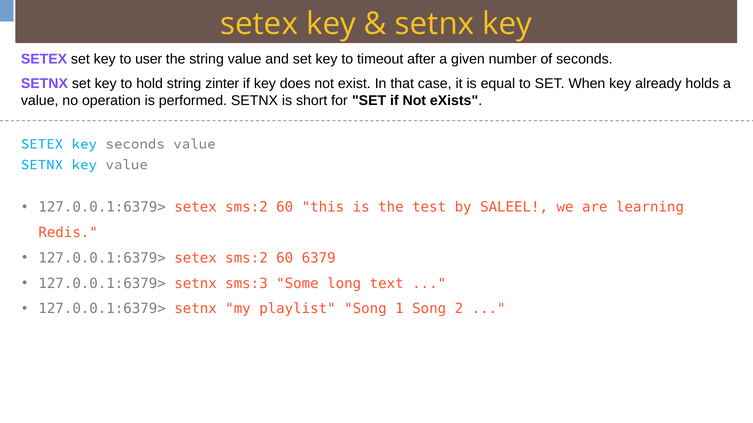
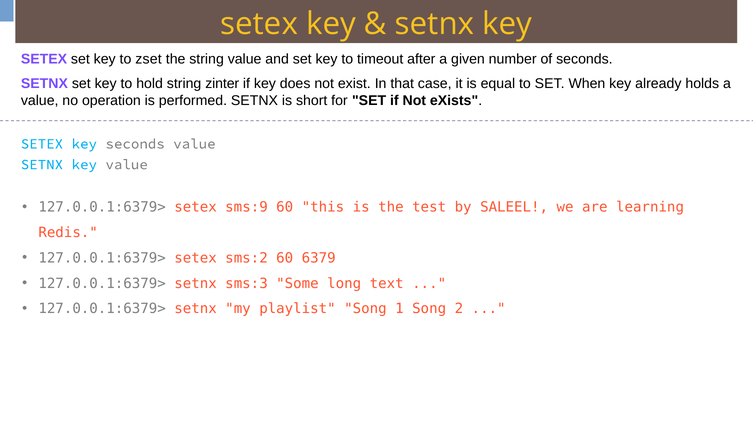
user: user -> zset (149, 59)
sms:2: sms:2 -> sms:9 (247, 207)
